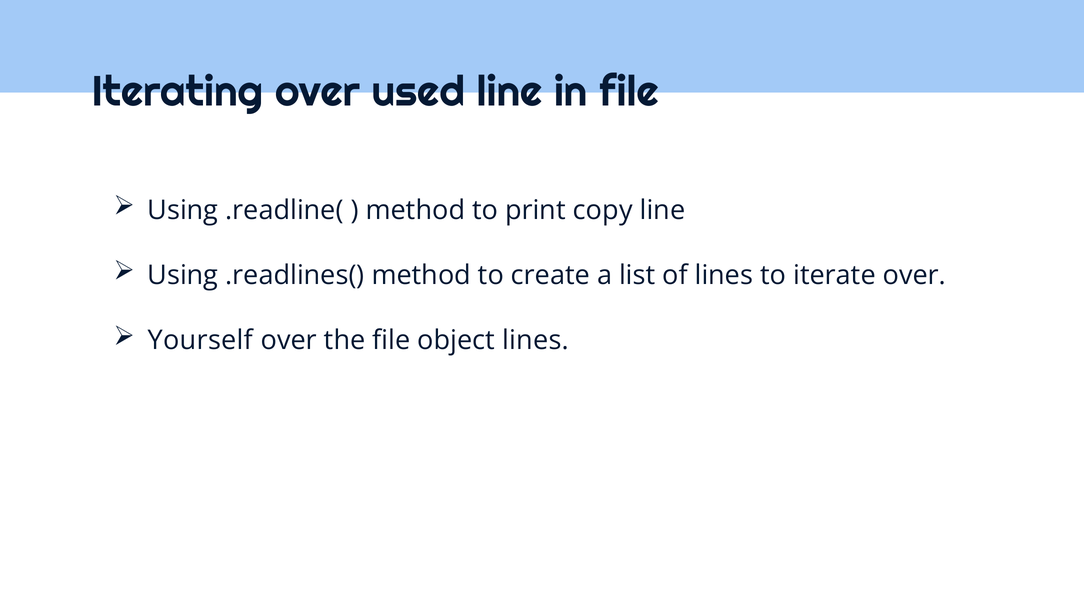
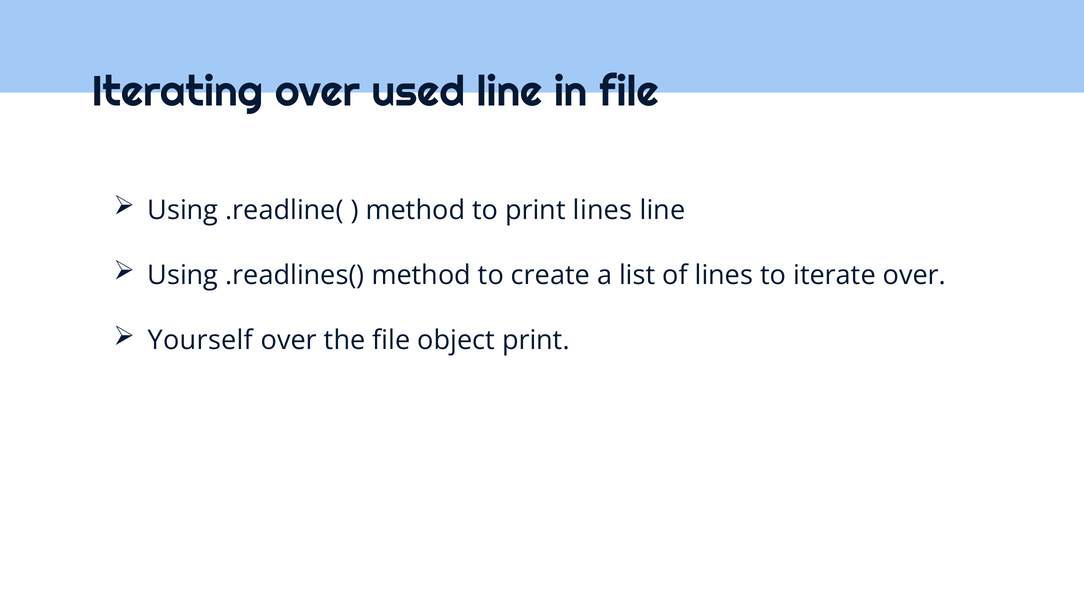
print copy: copy -> lines (603, 210)
object lines: lines -> print (536, 340)
